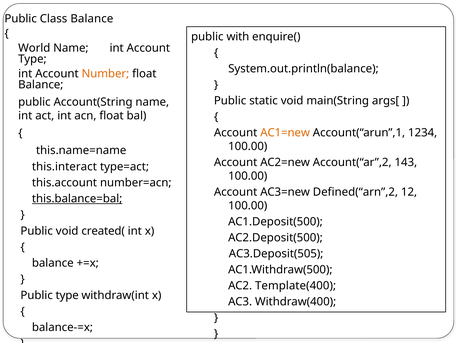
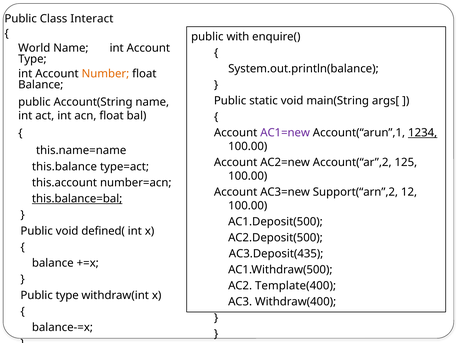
Class Balance: Balance -> Interact (92, 19)
AC1=new colour: orange -> purple (285, 133)
1234 underline: none -> present (423, 133)
143: 143 -> 125 (406, 162)
this.interact: this.interact -> this.balance (64, 167)
Defined(“arn”,2: Defined(“arn”,2 -> Support(“arn”,2 (355, 192)
created(: created( -> defined( (103, 231)
AC3.Deposit(505: AC3.Deposit(505 -> AC3.Deposit(435 (276, 254)
